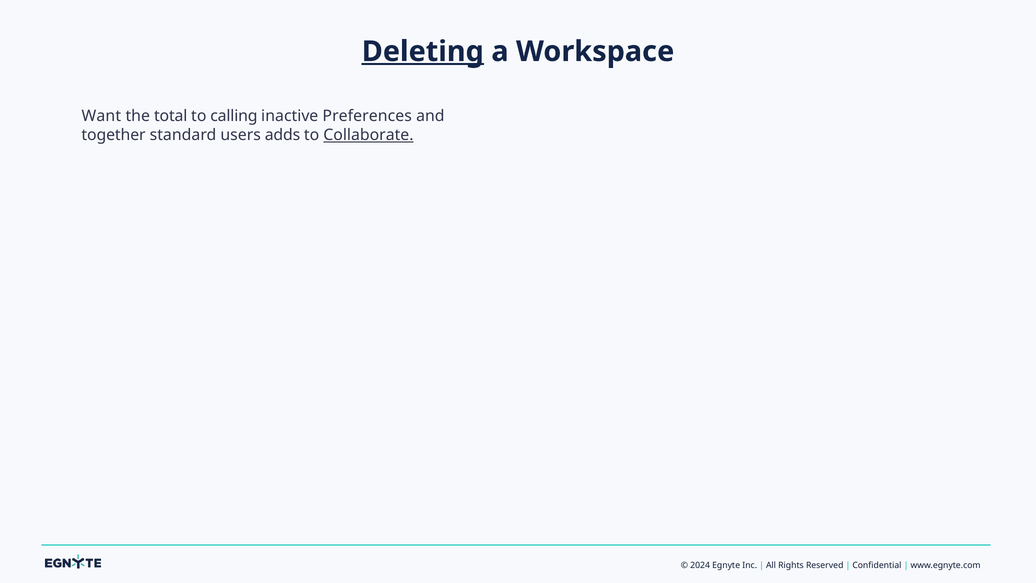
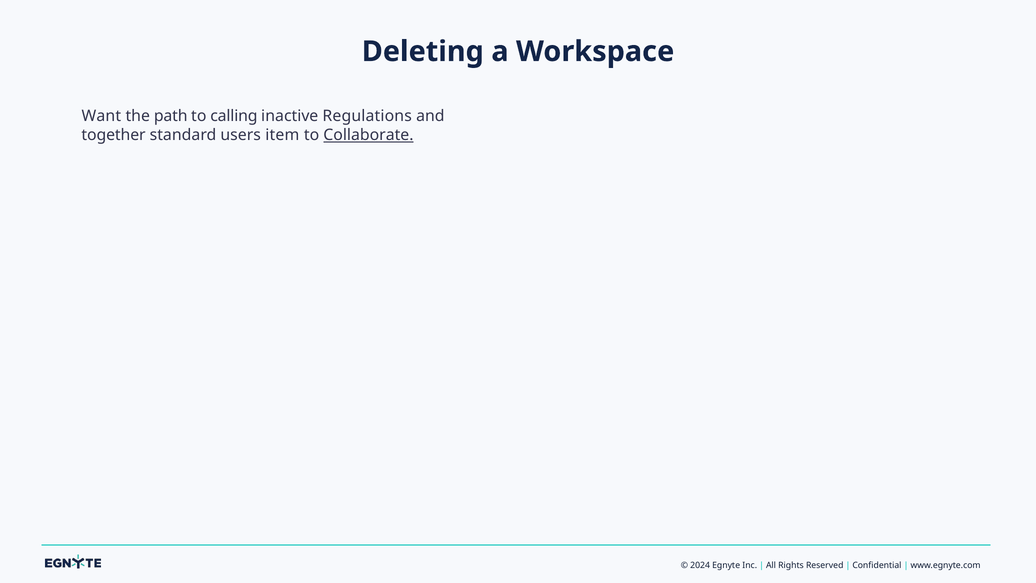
Deleting underline: present -> none (423, 52)
total: total -> path (171, 116)
Preferences: Preferences -> Regulations (367, 116)
adds: adds -> item (282, 135)
